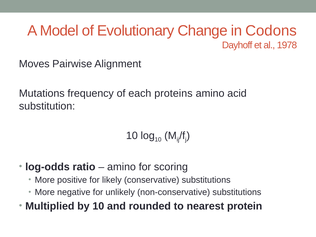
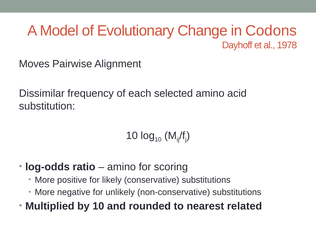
Mutations: Mutations -> Dissimilar (42, 93)
proteins: proteins -> selected (174, 93)
protein: protein -> related (245, 206)
